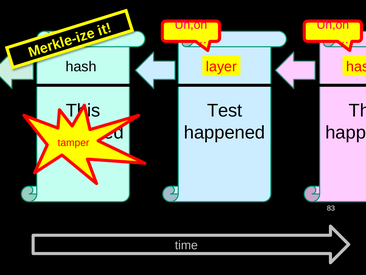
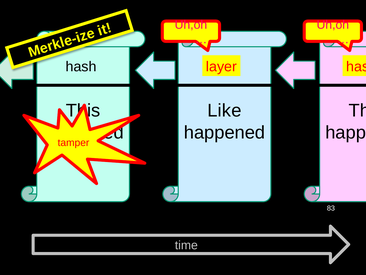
Test: Test -> Like (224, 110)
